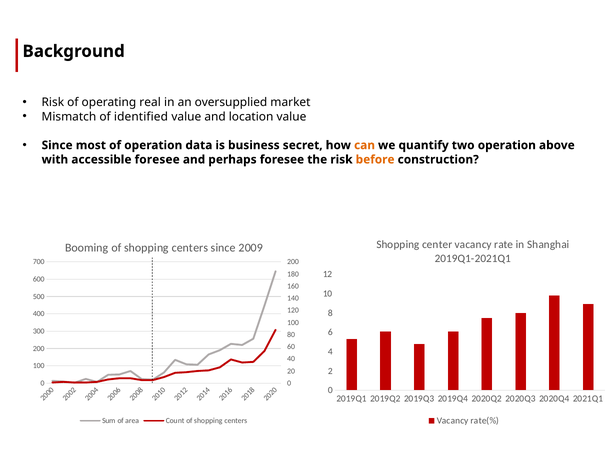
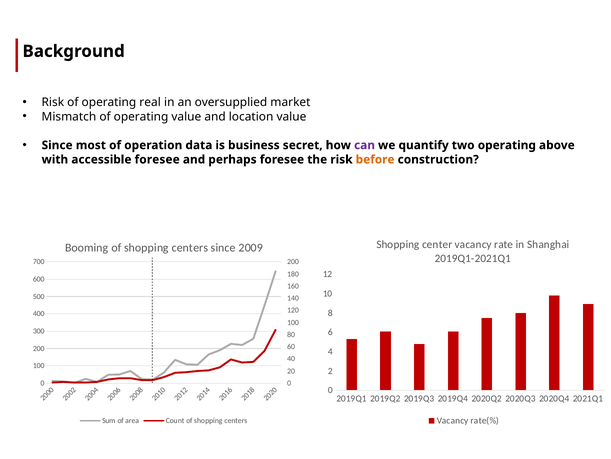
Mismatch of identified: identified -> operating (141, 116)
can colour: orange -> purple (365, 145)
two operation: operation -> operating (507, 145)
